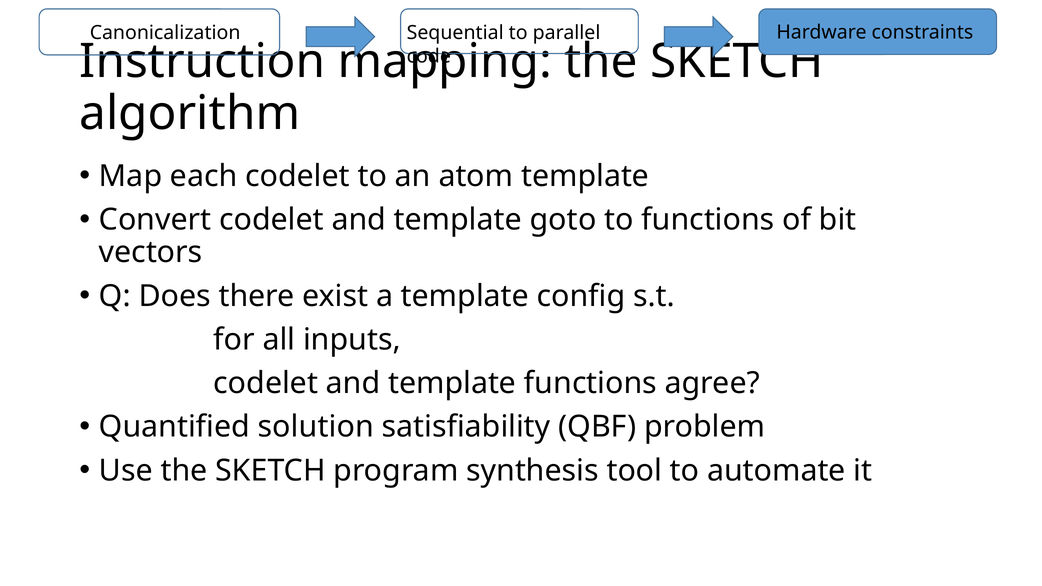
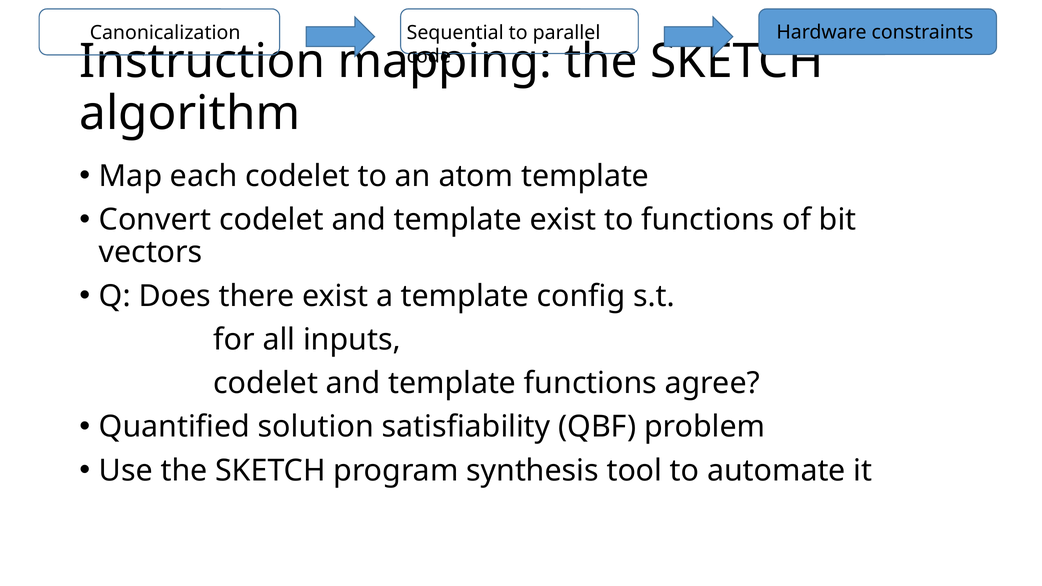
template goto: goto -> exist (563, 220)
